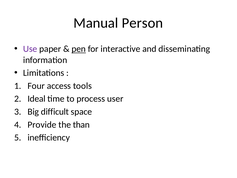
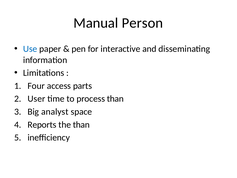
Use colour: purple -> blue (30, 49)
pen underline: present -> none (79, 49)
tools: tools -> parts (82, 86)
Ideal: Ideal -> User (36, 99)
process user: user -> than (115, 99)
difficult: difficult -> analyst (55, 112)
Provide: Provide -> Reports (42, 124)
